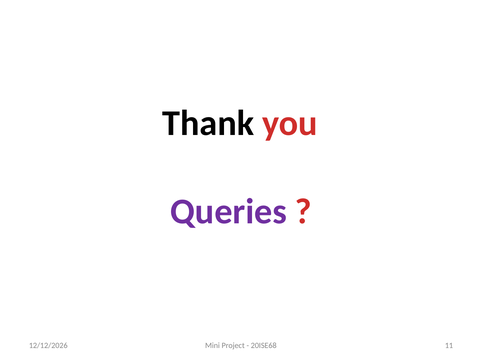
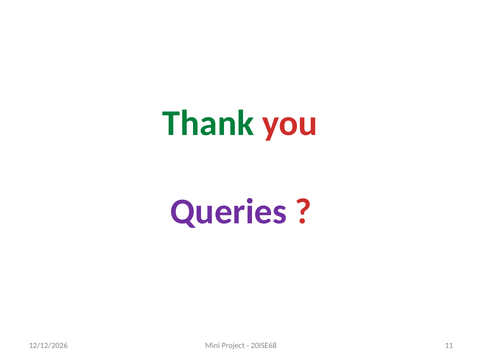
Thank colour: black -> green (208, 123)
